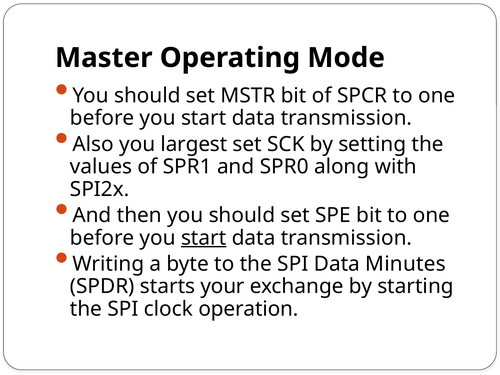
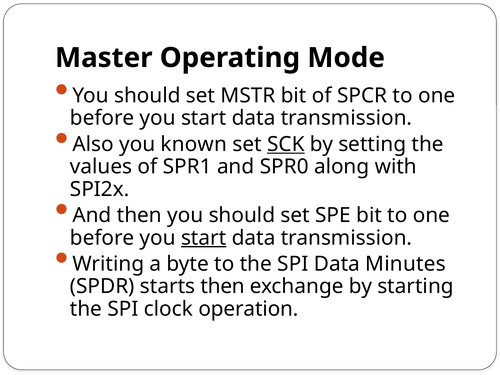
largest: largest -> known (194, 144)
SCK underline: none -> present (286, 144)
starts your: your -> then (223, 286)
